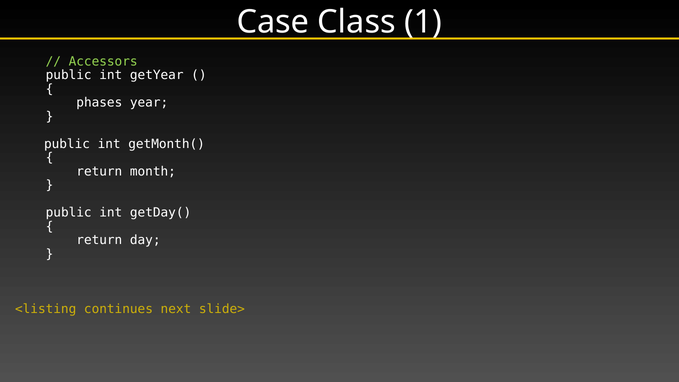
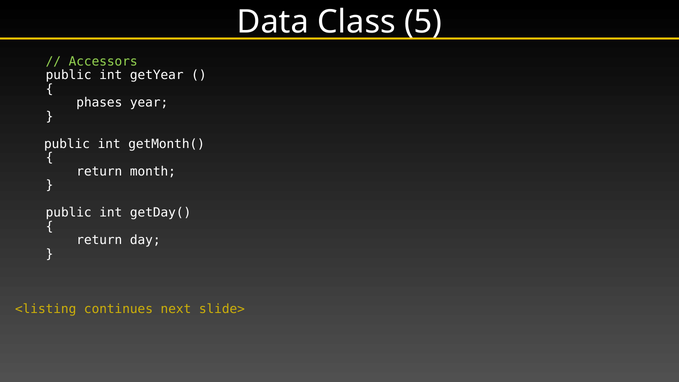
Case: Case -> Data (273, 22)
1: 1 -> 5 (423, 22)
